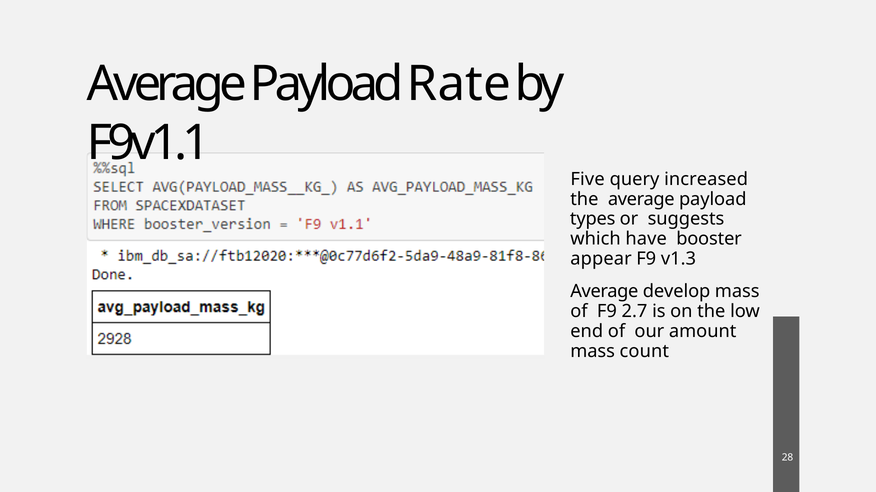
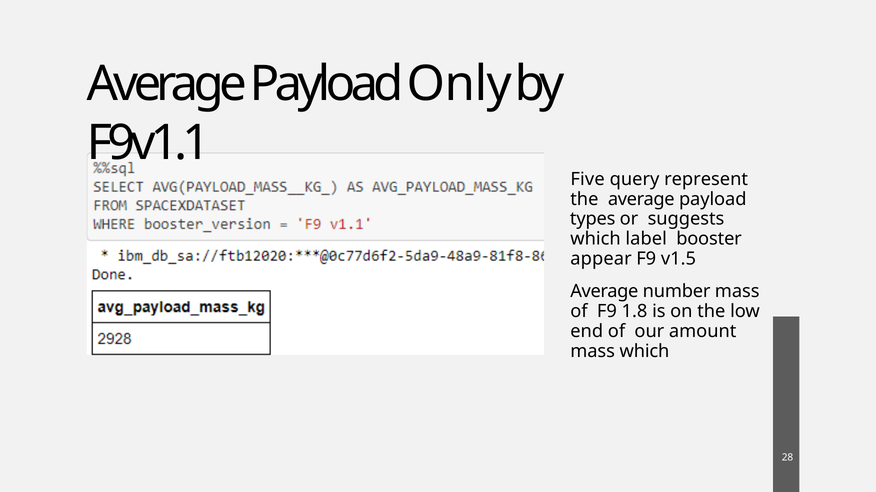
Rate: Rate -> Only (459, 84)
increased: increased -> represent (706, 179)
have: have -> label (646, 239)
v1.3: v1.3 -> v1.5 (678, 259)
develop: develop -> number (677, 292)
2.7: 2.7 -> 1.8 (634, 312)
mass count: count -> which (644, 352)
